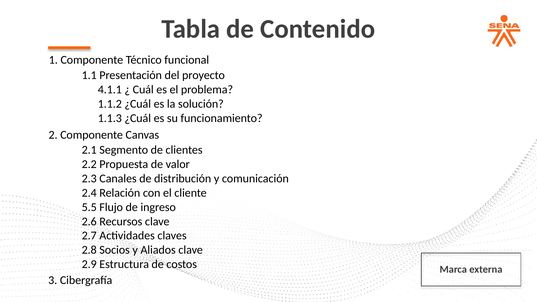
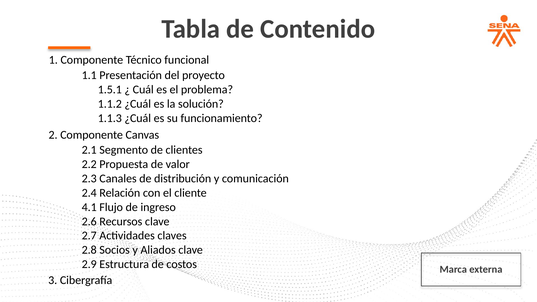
4.1.1: 4.1.1 -> 1.5.1 (110, 90)
5.5: 5.5 -> 4.1 (89, 207)
